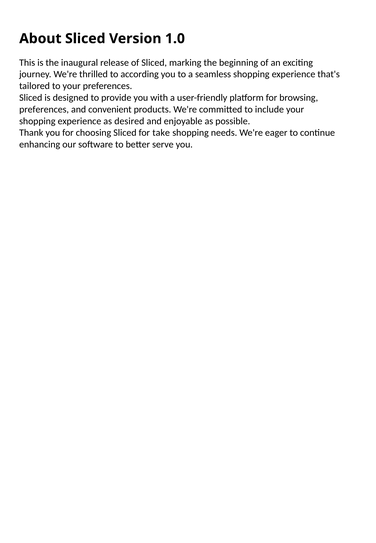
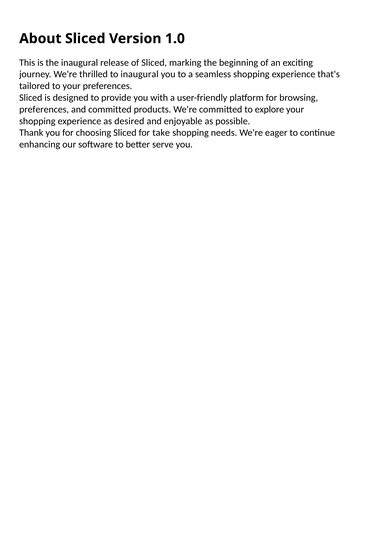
to according: according -> inaugural (140, 74)
and convenient: convenient -> committed (110, 109)
include: include -> explore (269, 109)
